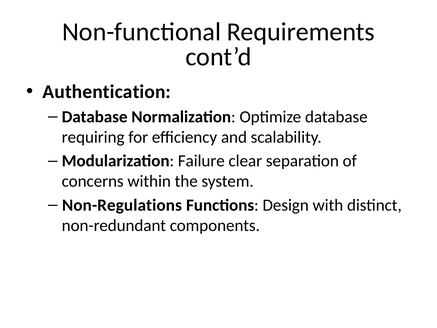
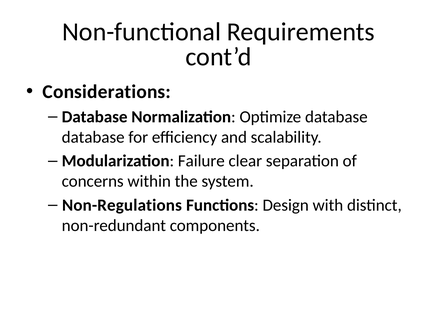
Authentication: Authentication -> Considerations (107, 92)
requiring: requiring -> database (93, 137)
